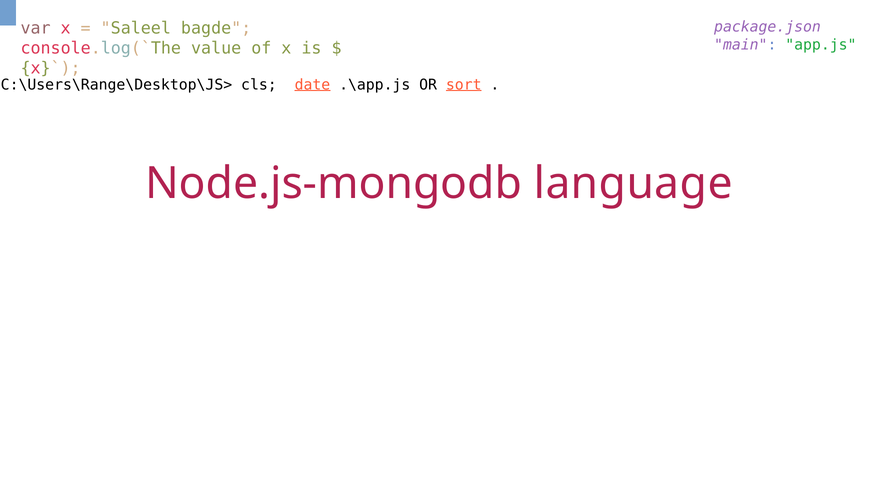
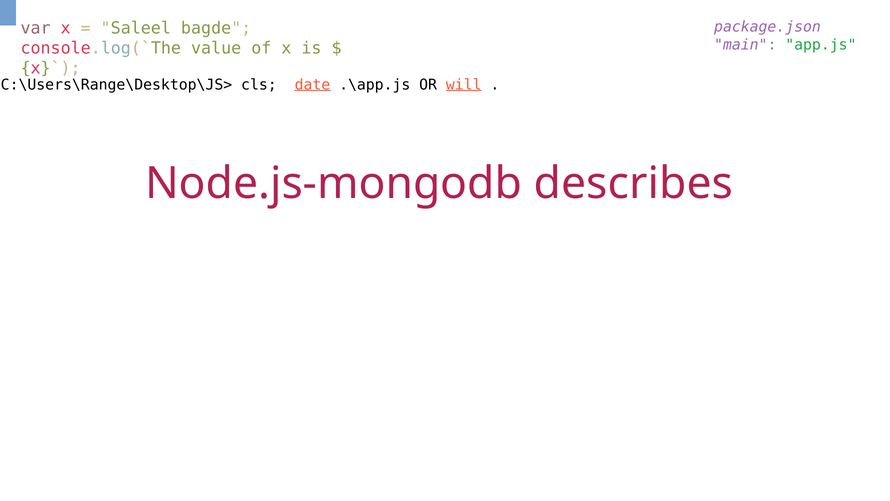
sort: sort -> will (464, 85)
language: language -> describes (633, 183)
